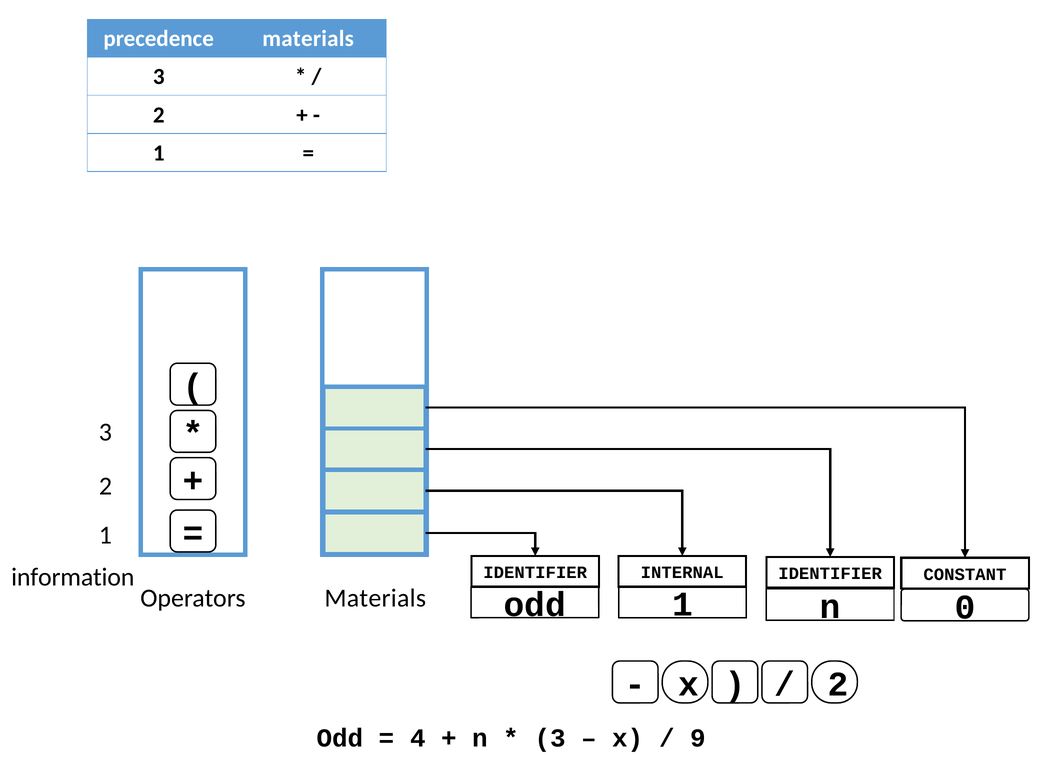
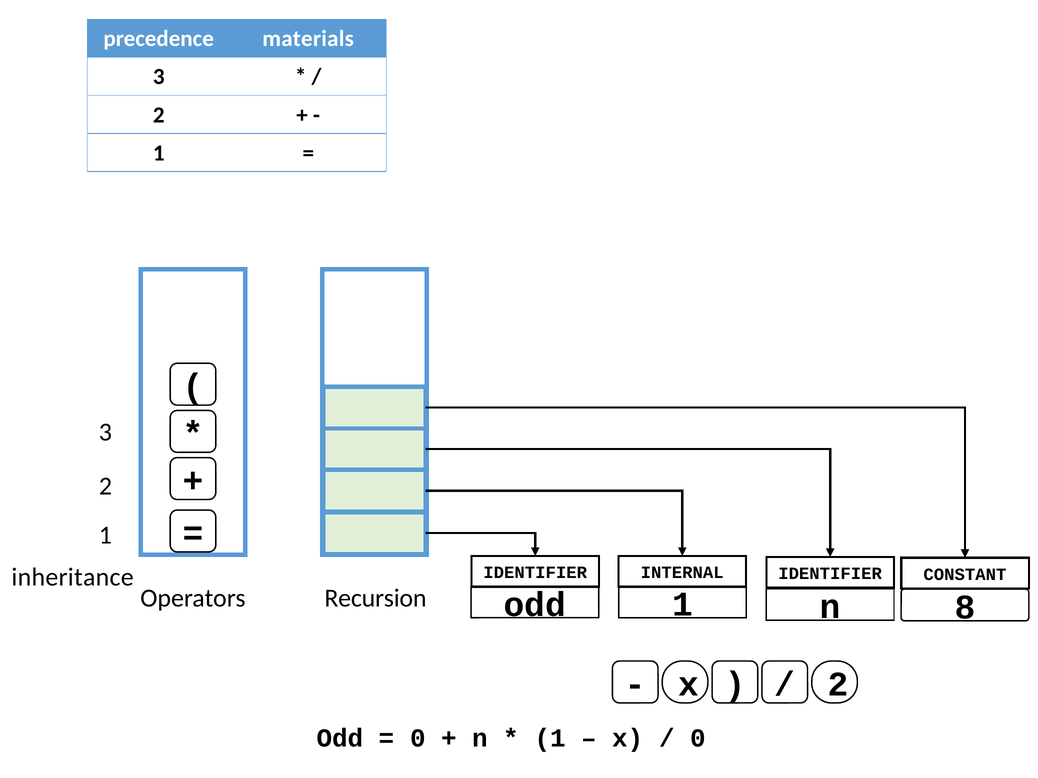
information: information -> inheritance (73, 578)
Operators Materials: Materials -> Recursion (375, 599)
0: 0 -> 8 (965, 608)
4: 4 -> 0 (418, 739)
3: 3 -> 1 (550, 739)
9: 9 -> 0 (698, 739)
